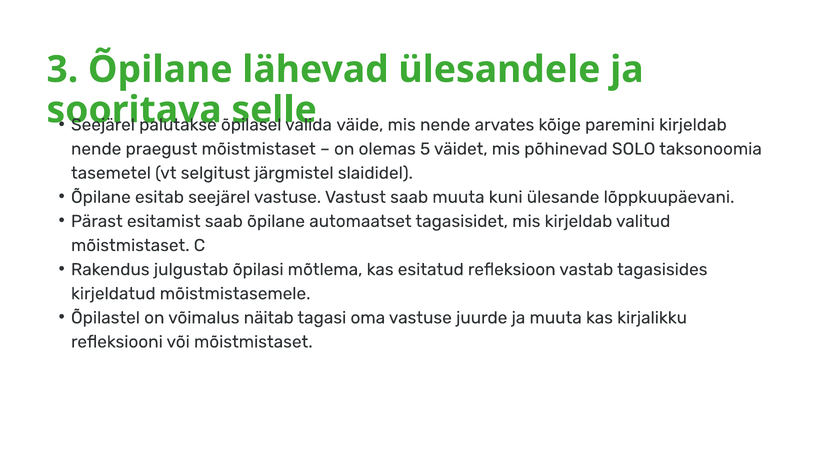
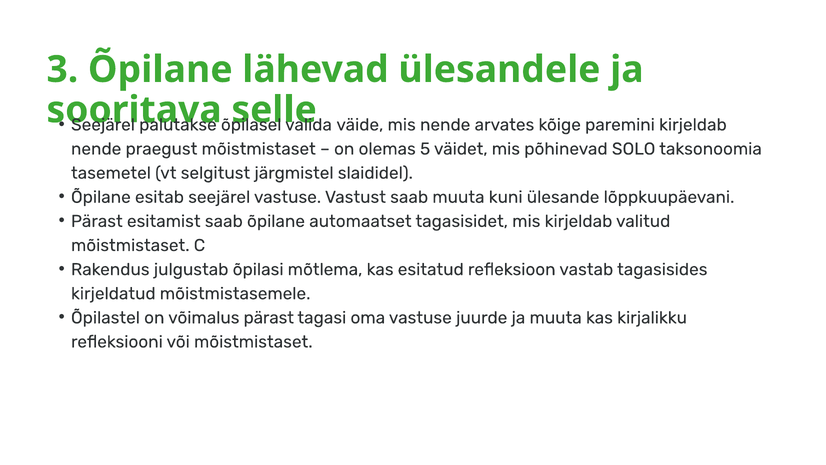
võimalus näitab: näitab -> pärast (269, 317)
